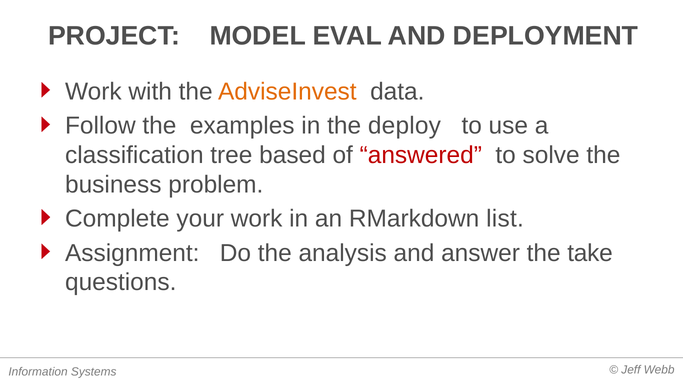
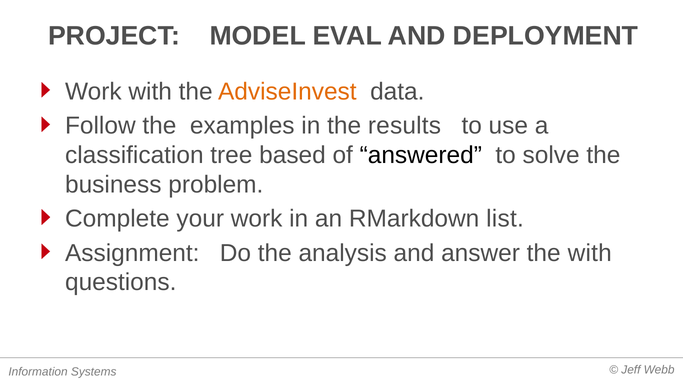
deploy: deploy -> results (404, 126)
answered colour: red -> black (421, 155)
the take: take -> with (590, 253)
